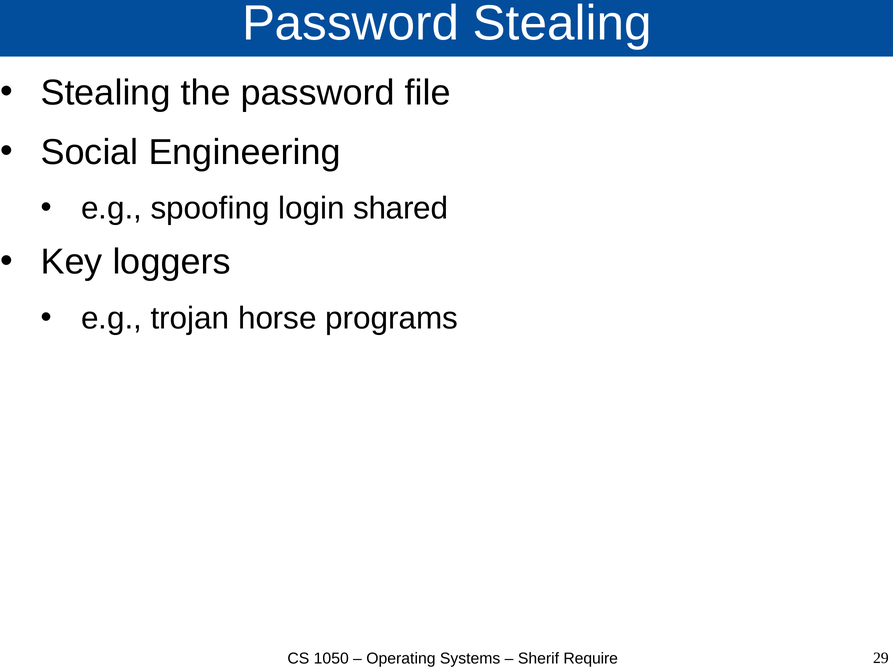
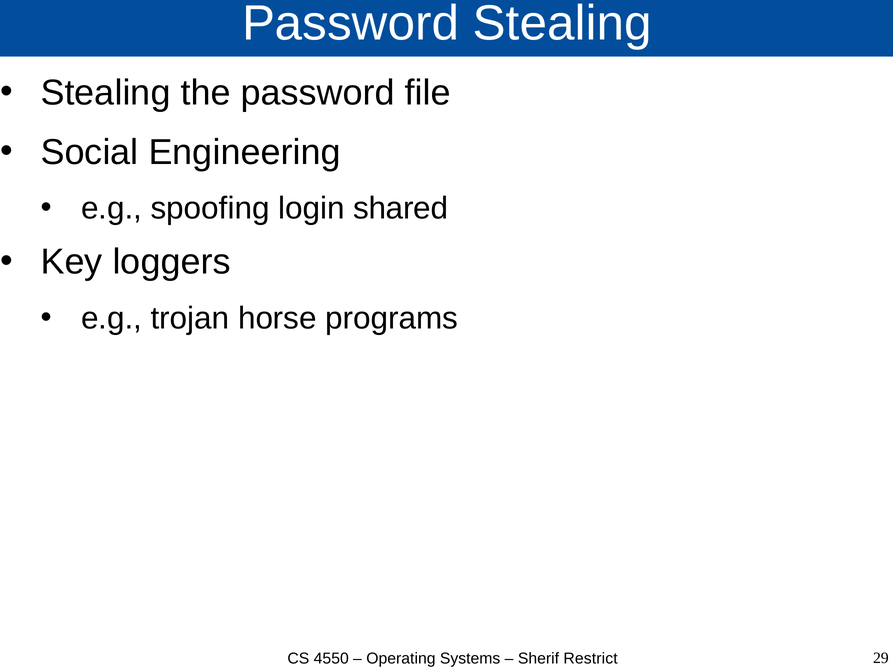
1050: 1050 -> 4550 (331, 658)
Require: Require -> Restrict (591, 658)
